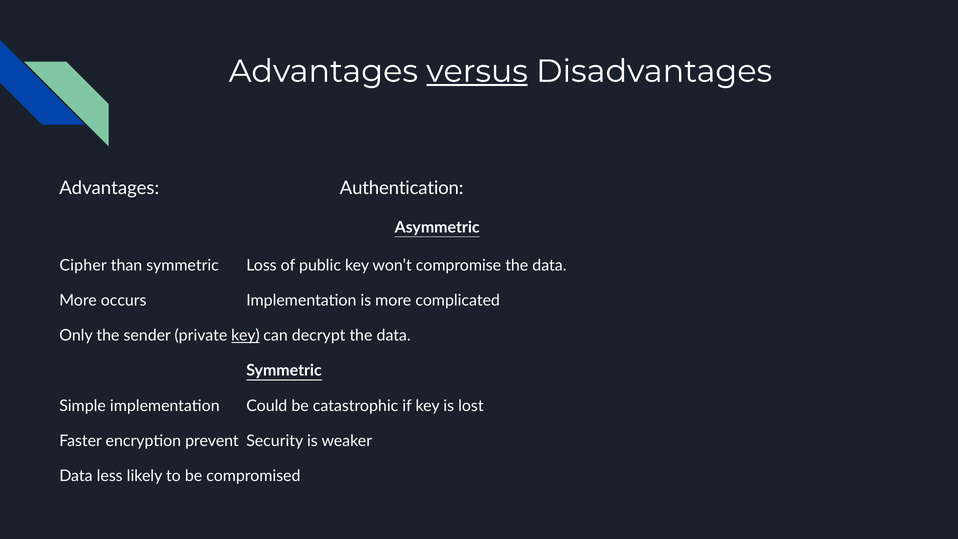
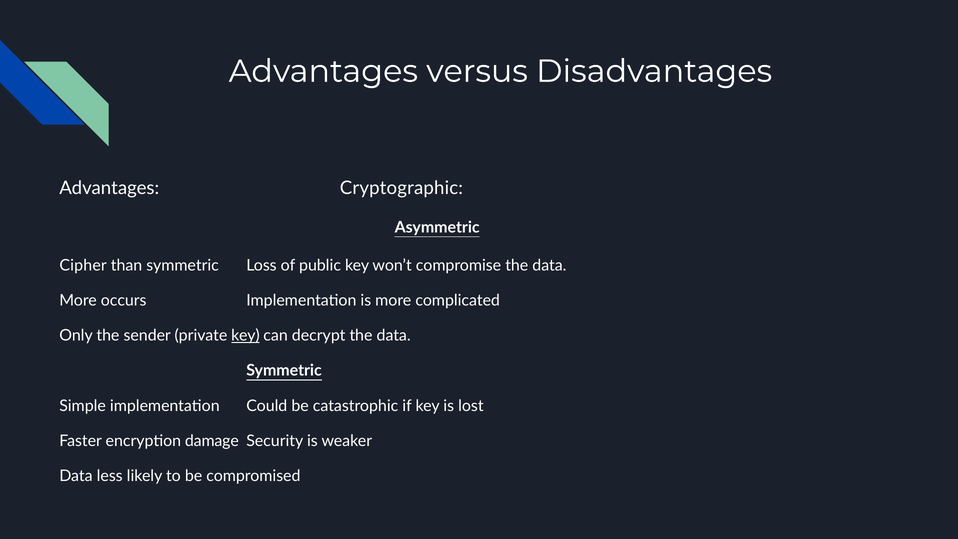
versus underline: present -> none (477, 71)
Authentication: Authentication -> Cryptographic (401, 188)
prevent: prevent -> damage (212, 441)
